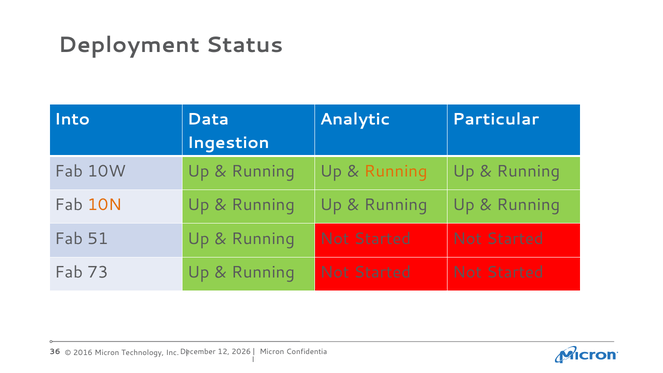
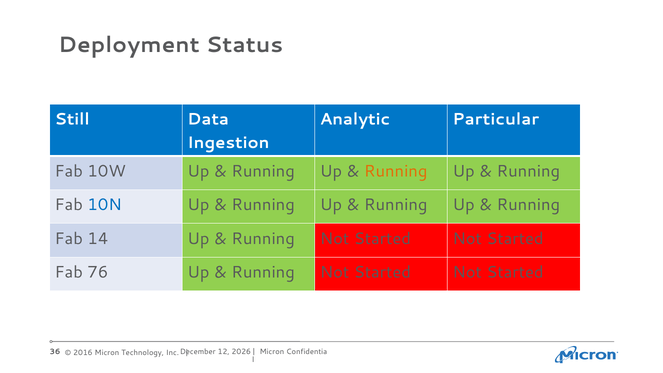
Into: Into -> Still (72, 119)
10N colour: orange -> blue (105, 205)
51: 51 -> 14 (98, 239)
73: 73 -> 76 (98, 272)
